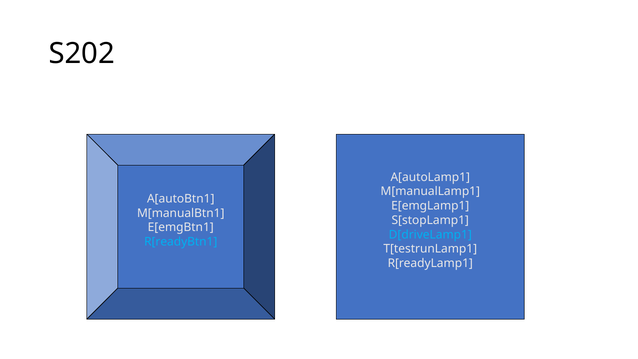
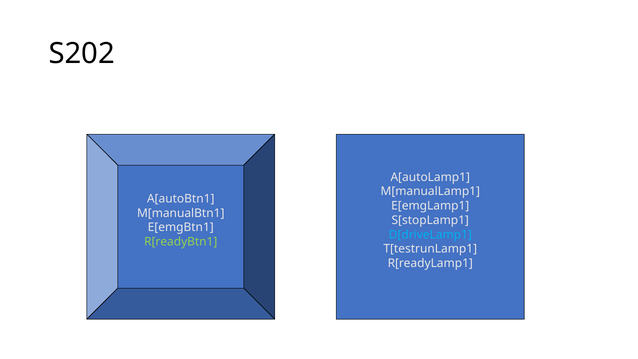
R[readyBtn1 colour: light blue -> light green (181, 242)
